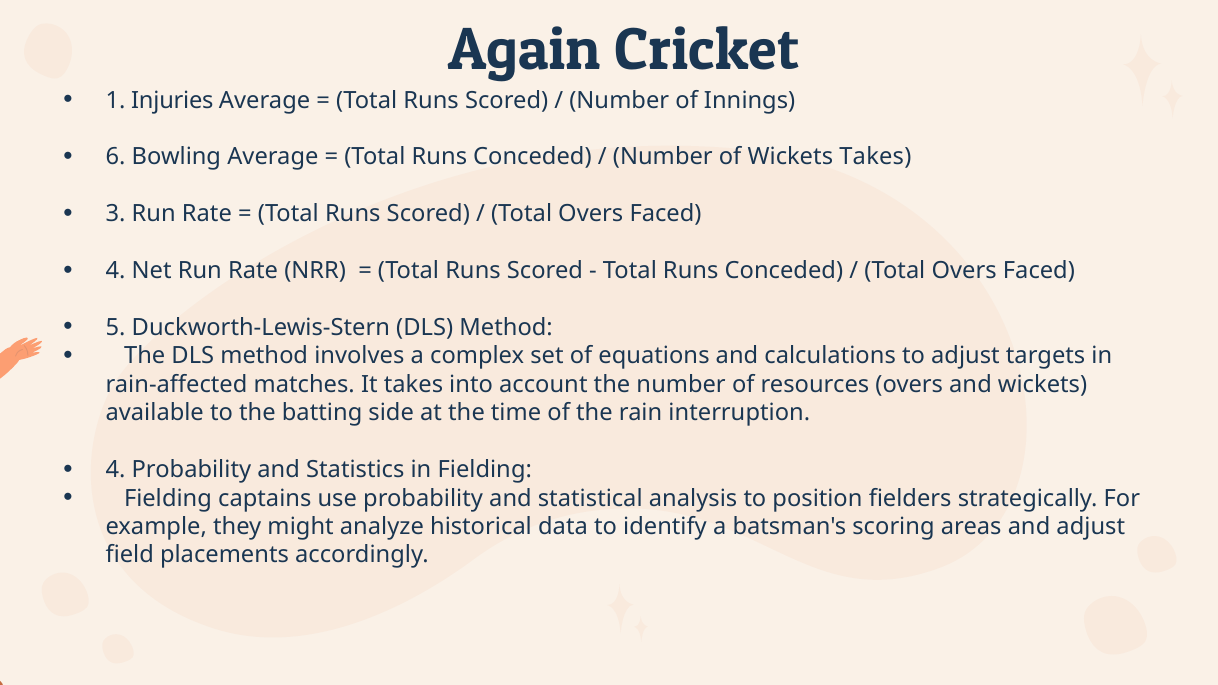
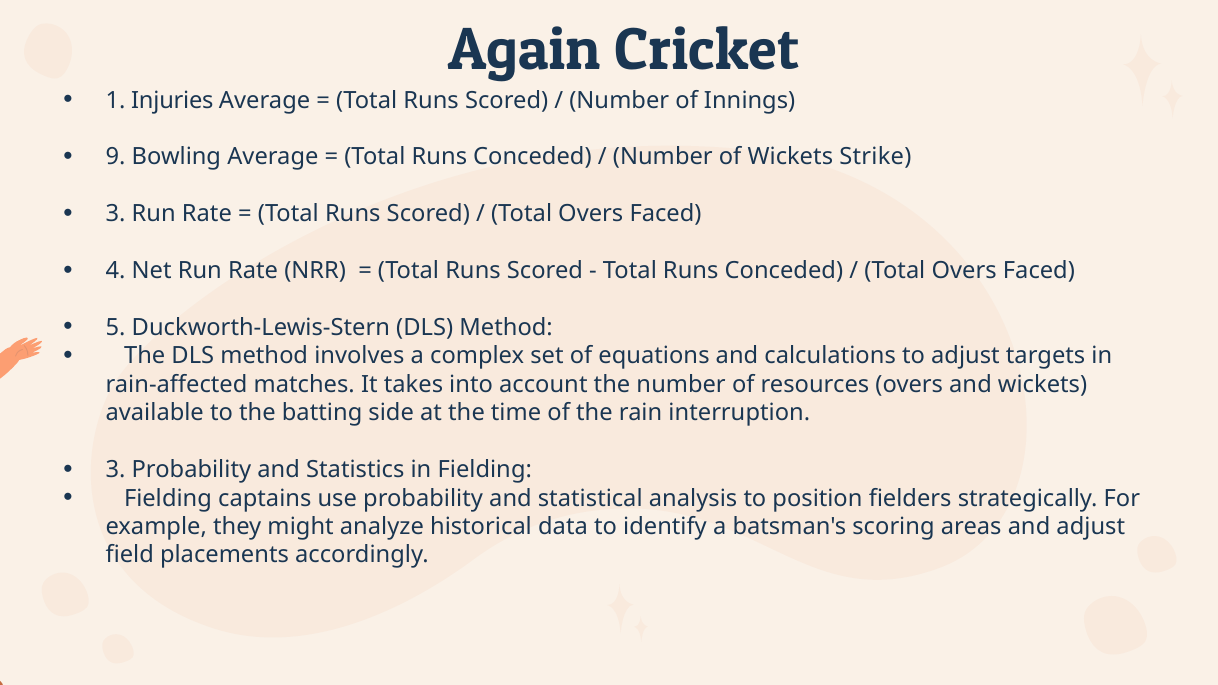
6: 6 -> 9 (116, 157)
Wickets Takes: Takes -> Strike (875, 157)
4: 4 -> 3 (116, 470)
